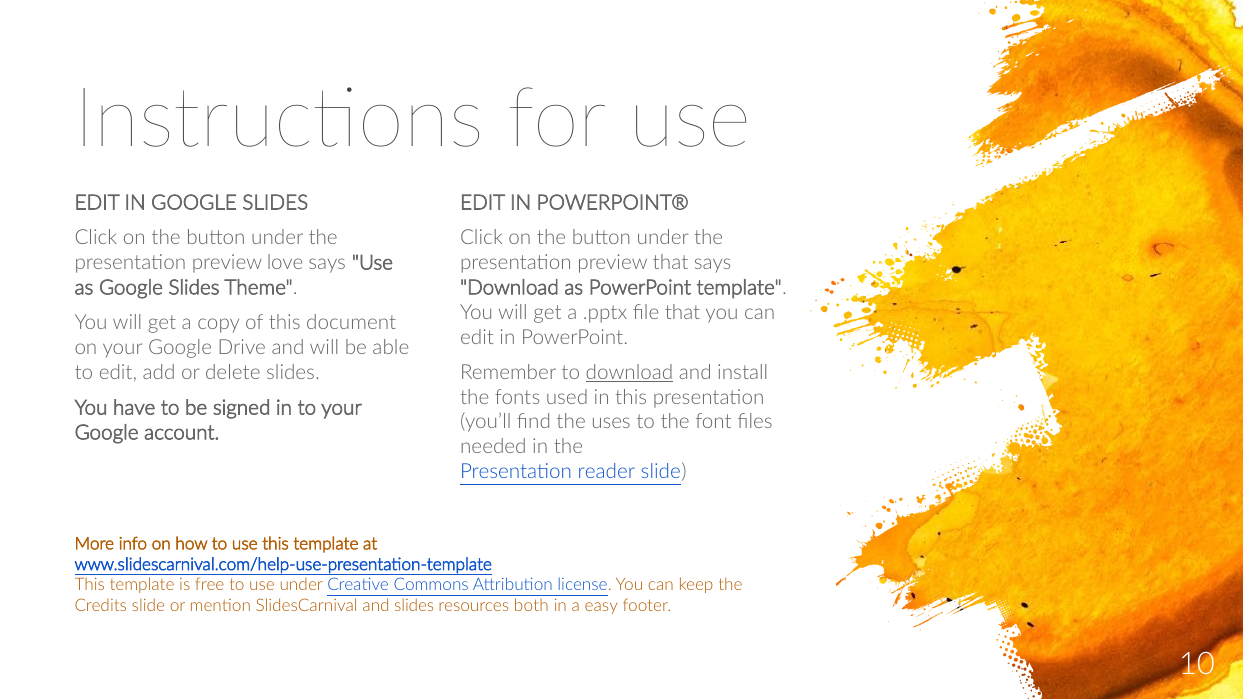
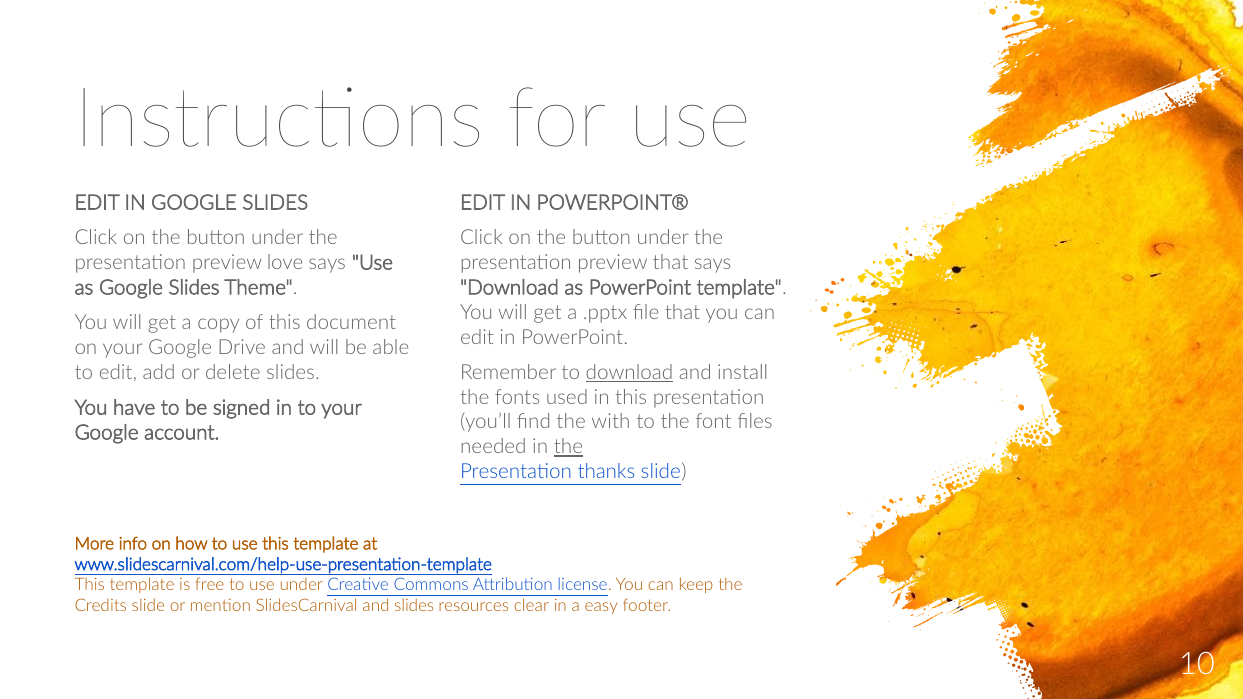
uses: uses -> with (611, 422)
the underline: none -> present (568, 447)
reader: reader -> thanks (607, 472)
both: both -> clear (531, 606)
